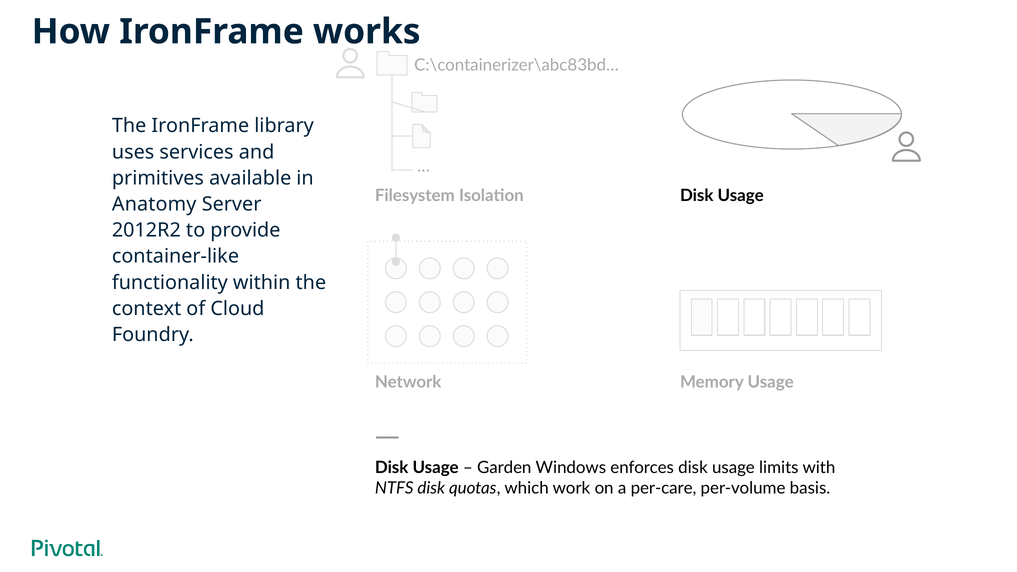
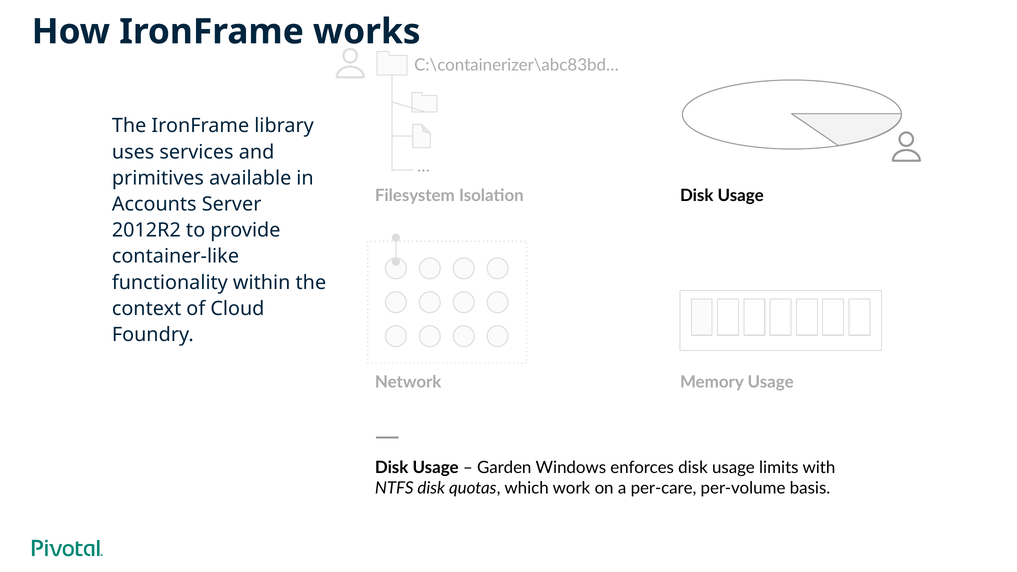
Anatomy: Anatomy -> Accounts (154, 204)
